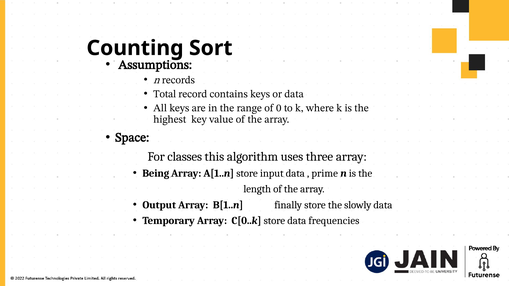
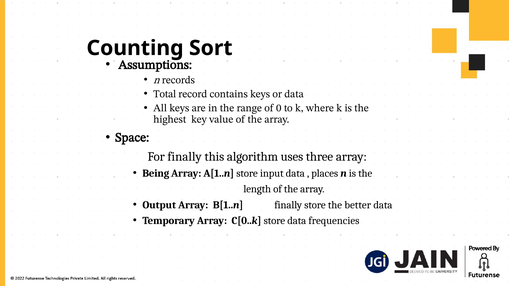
For classes: classes -> finally (185, 157)
prime: prime -> places (325, 174)
slowly: slowly -> better (358, 205)
